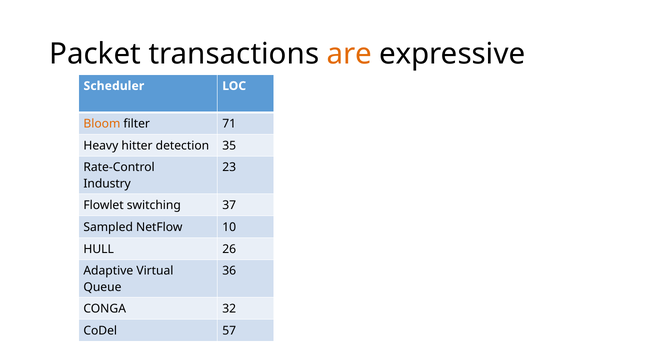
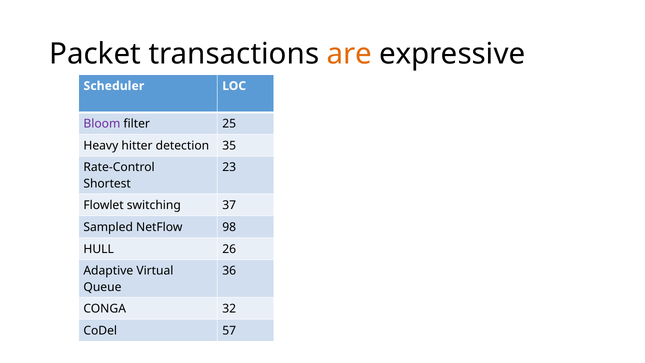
Bloom colour: orange -> purple (102, 124)
71: 71 -> 25 (229, 124)
Industry: Industry -> Shortest (107, 184)
10: 10 -> 98 (229, 227)
